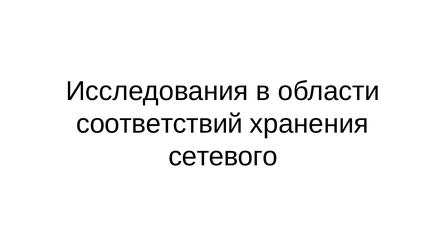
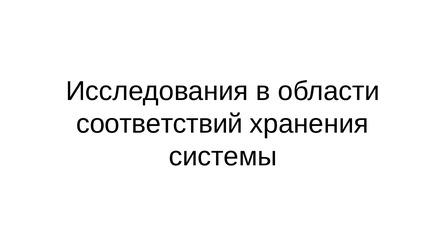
сетевого: сетевого -> системы (223, 157)
